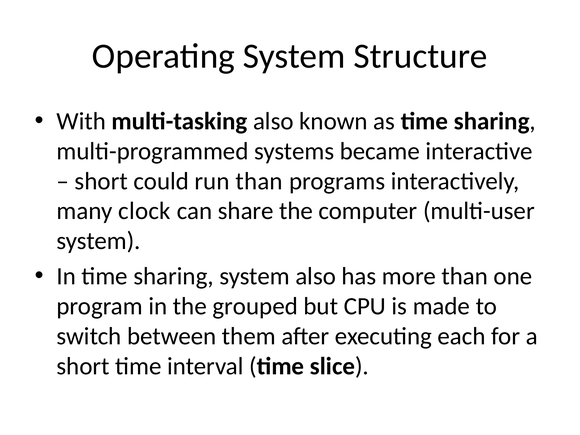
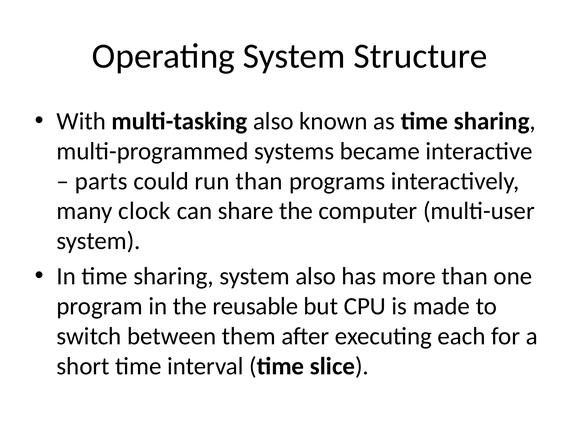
short: short -> parts (101, 181)
grouped: grouped -> reusable (255, 306)
